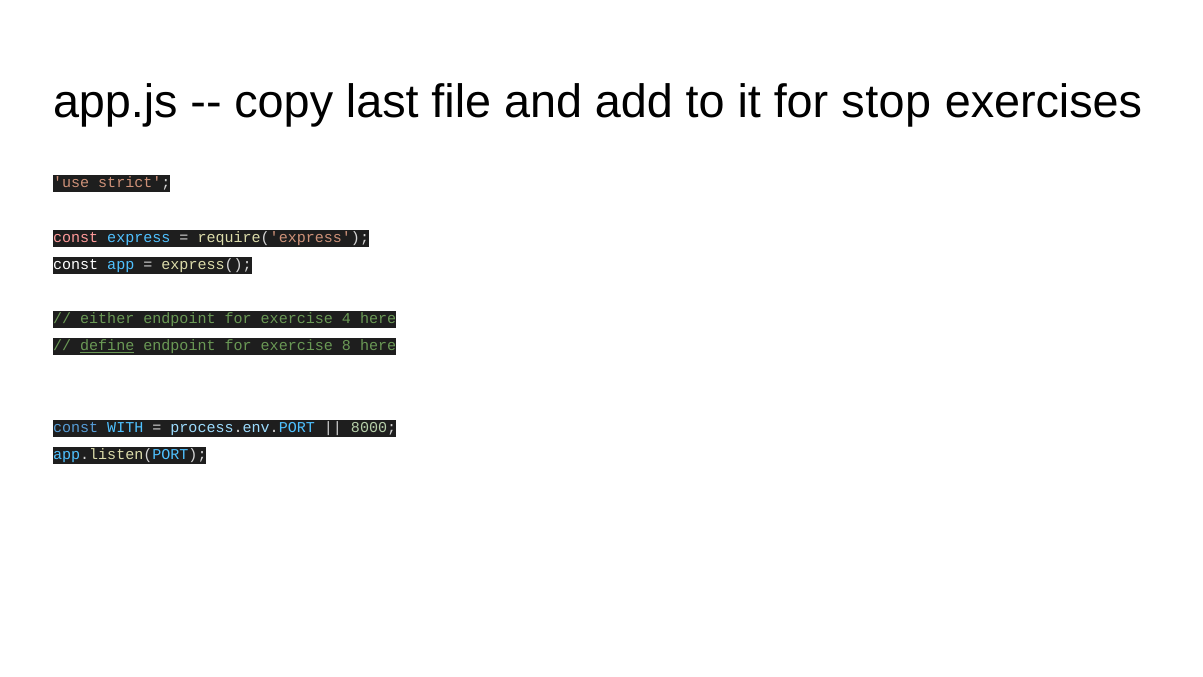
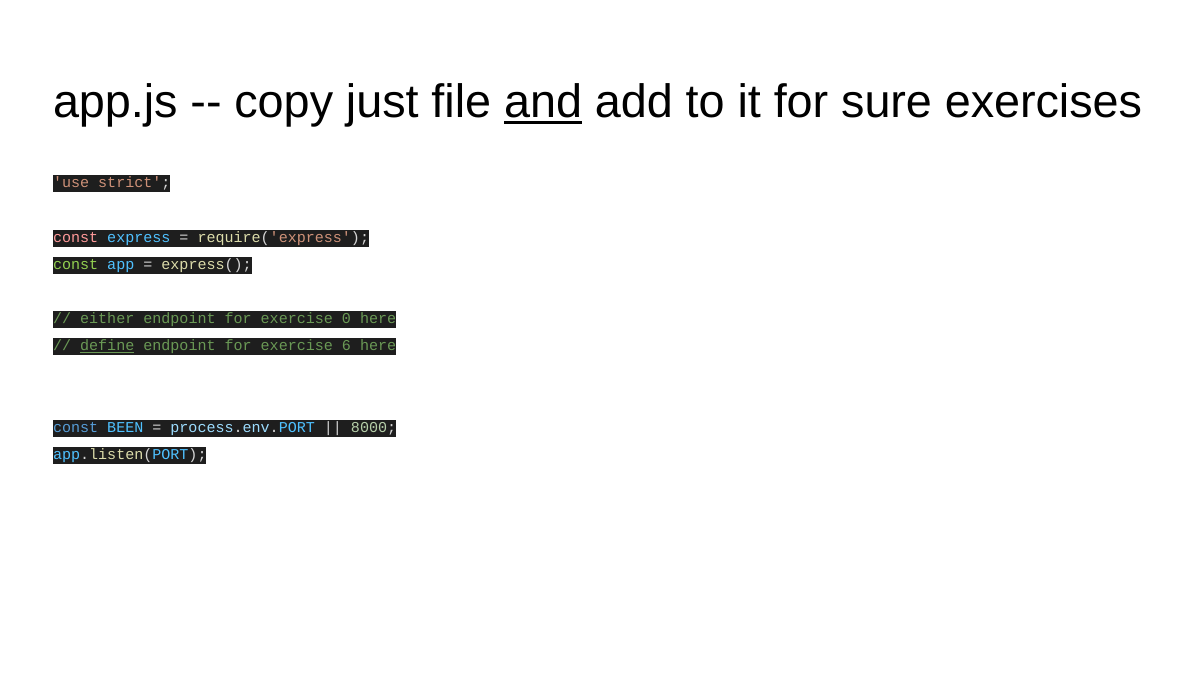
last: last -> just (382, 102)
and underline: none -> present (543, 102)
stop: stop -> sure (887, 102)
const colour: white -> light green (76, 264)
4: 4 -> 0 (346, 318)
8: 8 -> 6 (346, 346)
WITH: WITH -> BEEN (125, 427)
